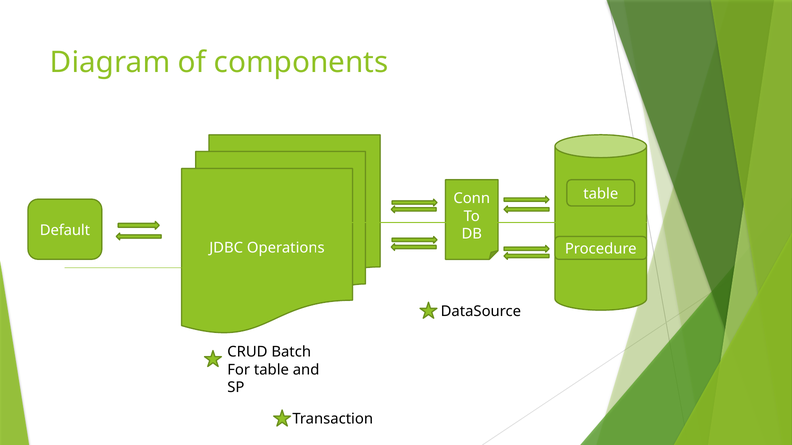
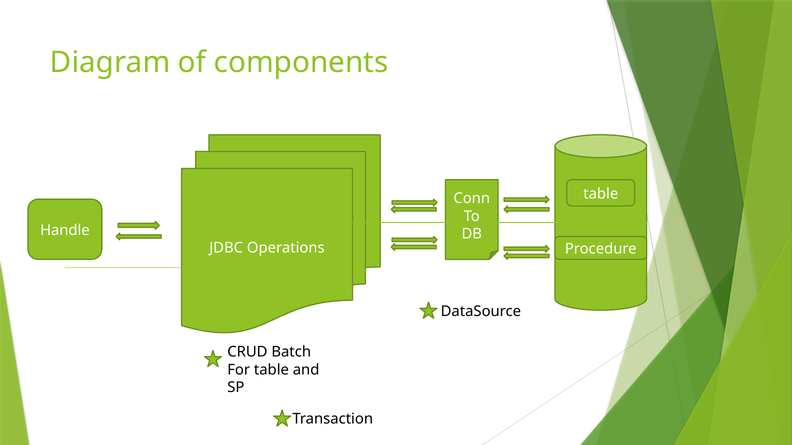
Default: Default -> Handle (65, 231)
